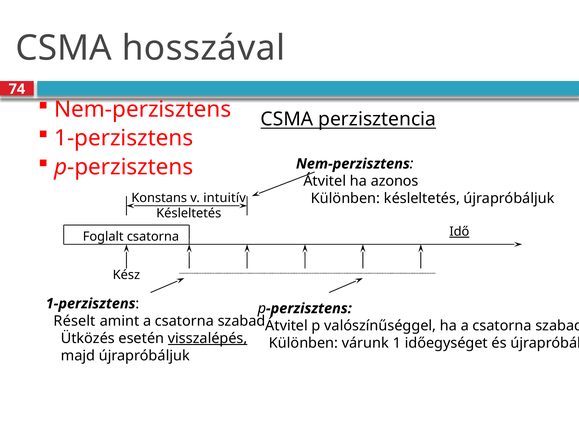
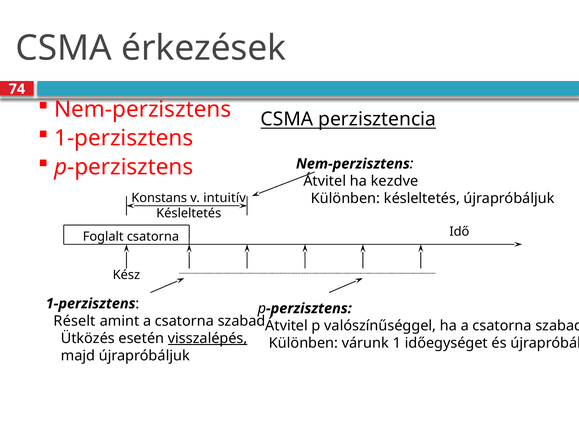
hosszával: hosszával -> érkezések (204, 48)
azonos: azonos -> kezdve (395, 181)
Idő underline: present -> none (459, 232)
